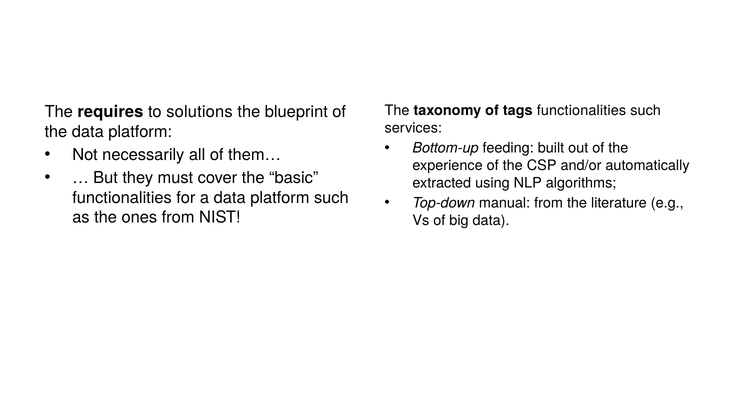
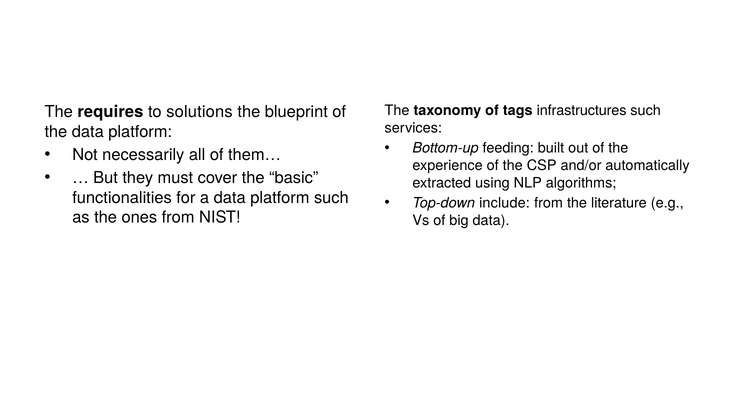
tags functionalities: functionalities -> infrastructures (582, 111)
manual: manual -> include (505, 203)
